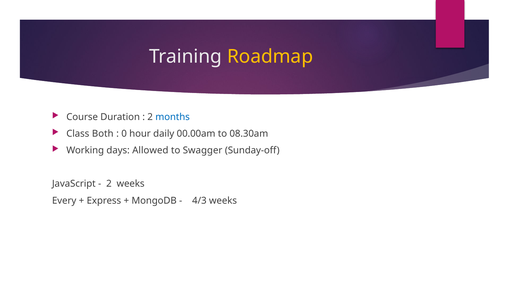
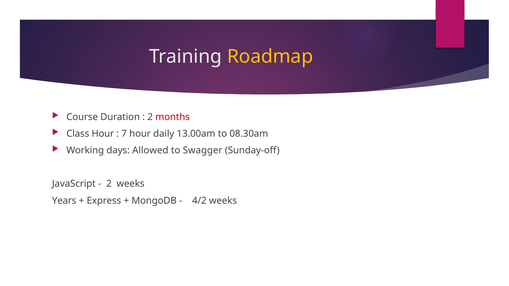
months colour: blue -> red (173, 117)
Class Both: Both -> Hour (103, 134)
0: 0 -> 7 (124, 134)
00.00am: 00.00am -> 13.00am (196, 134)
Every: Every -> Years (64, 201)
4/3: 4/3 -> 4/2 (199, 201)
